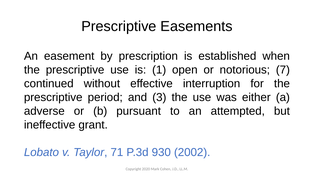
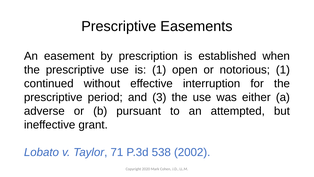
notorious 7: 7 -> 1 (283, 70)
930: 930 -> 538 (161, 152)
